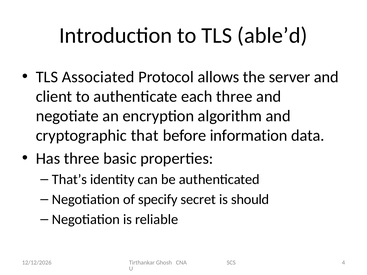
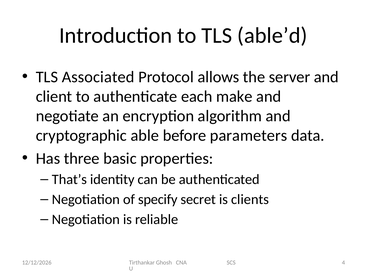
each three: three -> make (234, 97)
that: that -> able (145, 136)
information: information -> parameters (249, 136)
should: should -> clients (250, 200)
